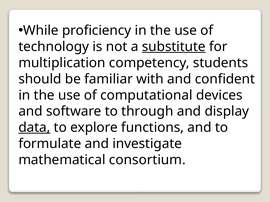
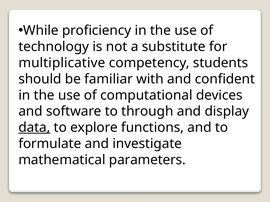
substitute underline: present -> none (174, 47)
multiplication: multiplication -> multiplicative (62, 63)
consortium: consortium -> parameters (147, 160)
